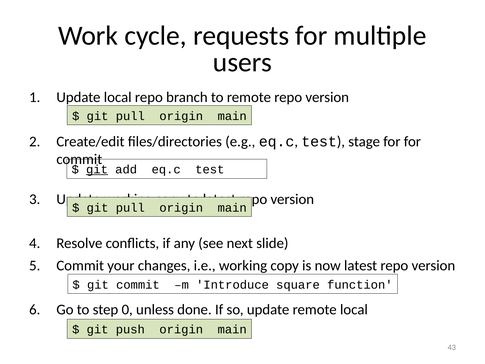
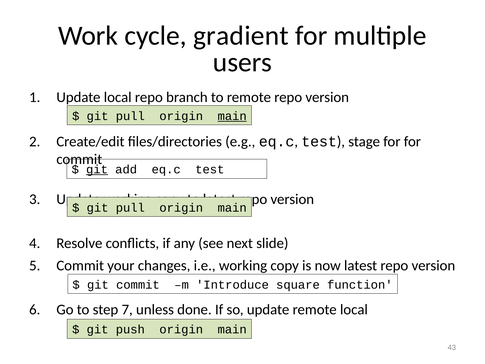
requests: requests -> gradient (241, 36)
main underline: none -> present (232, 116)
0: 0 -> 7 (127, 310)
